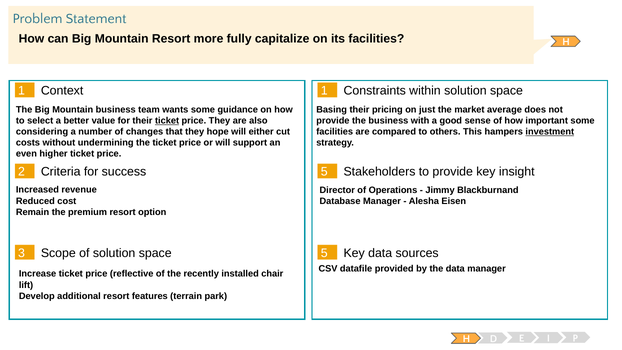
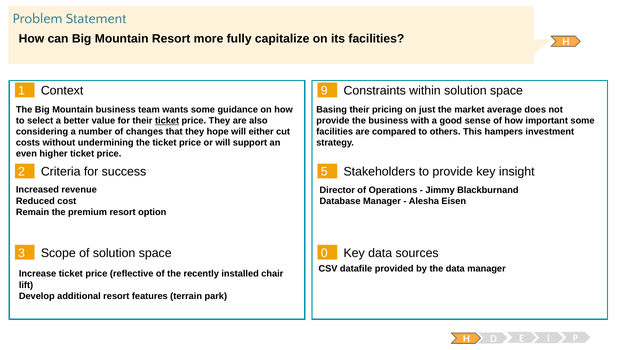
1 1: 1 -> 9 (324, 91)
investment underline: present -> none (550, 132)
3 5: 5 -> 0 (324, 253)
